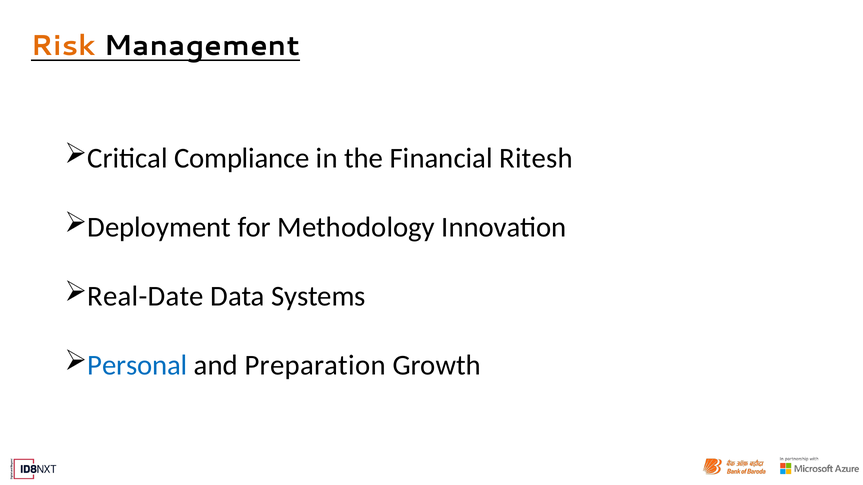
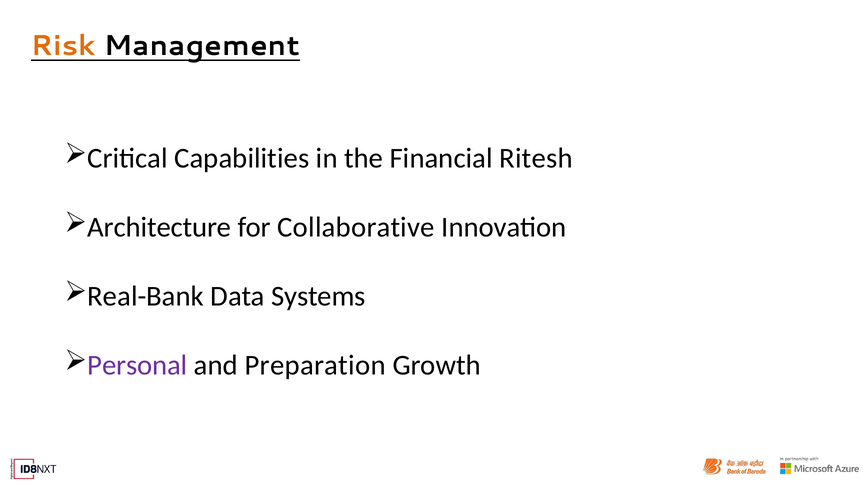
Compliance: Compliance -> Capabilities (242, 158)
Deployment: Deployment -> Architecture (159, 228)
Methodology: Methodology -> Collaborative (356, 228)
Real-Date: Real-Date -> Real-Bank (146, 297)
Personal colour: blue -> purple (137, 366)
